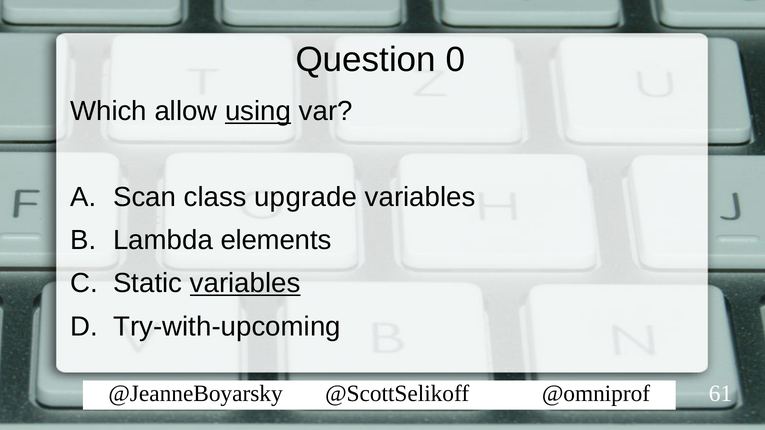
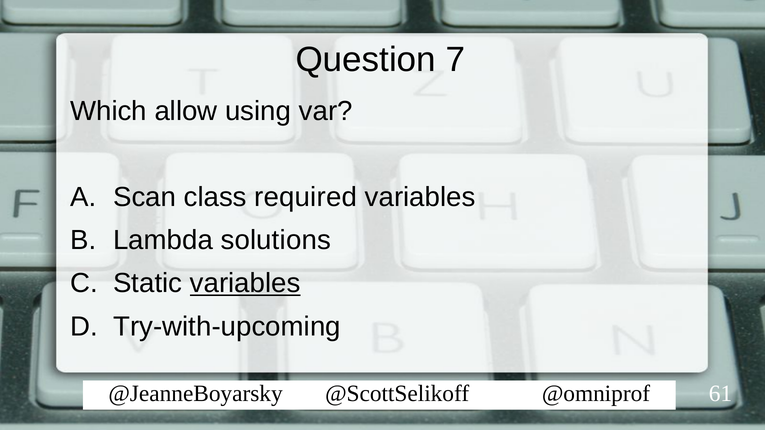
0: 0 -> 7 (455, 60)
using underline: present -> none (258, 111)
upgrade: upgrade -> required (306, 198)
elements: elements -> solutions (276, 241)
